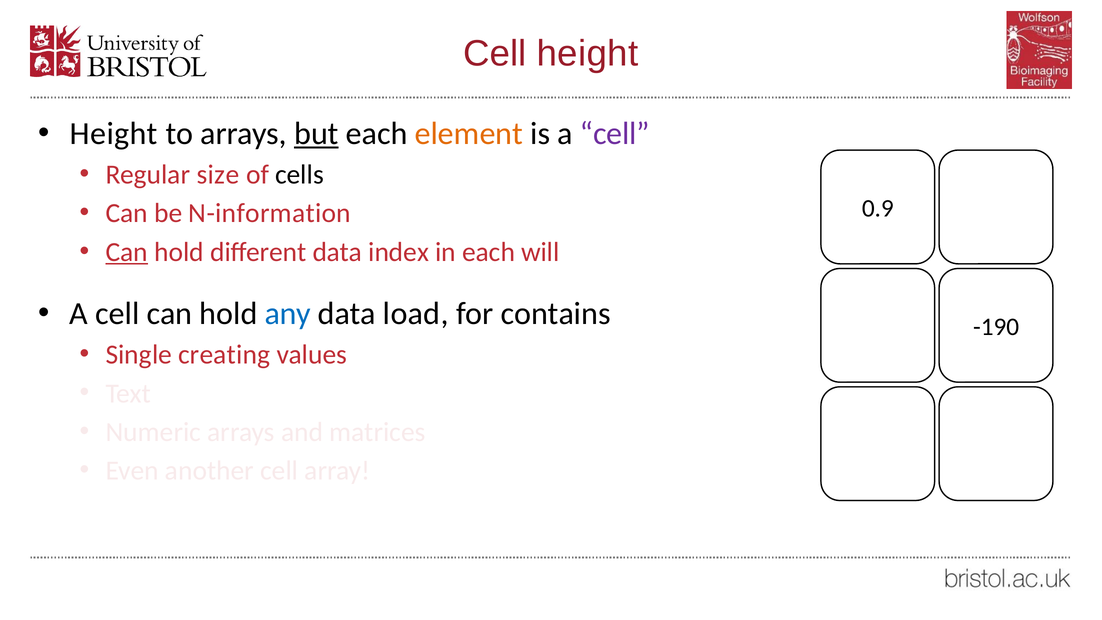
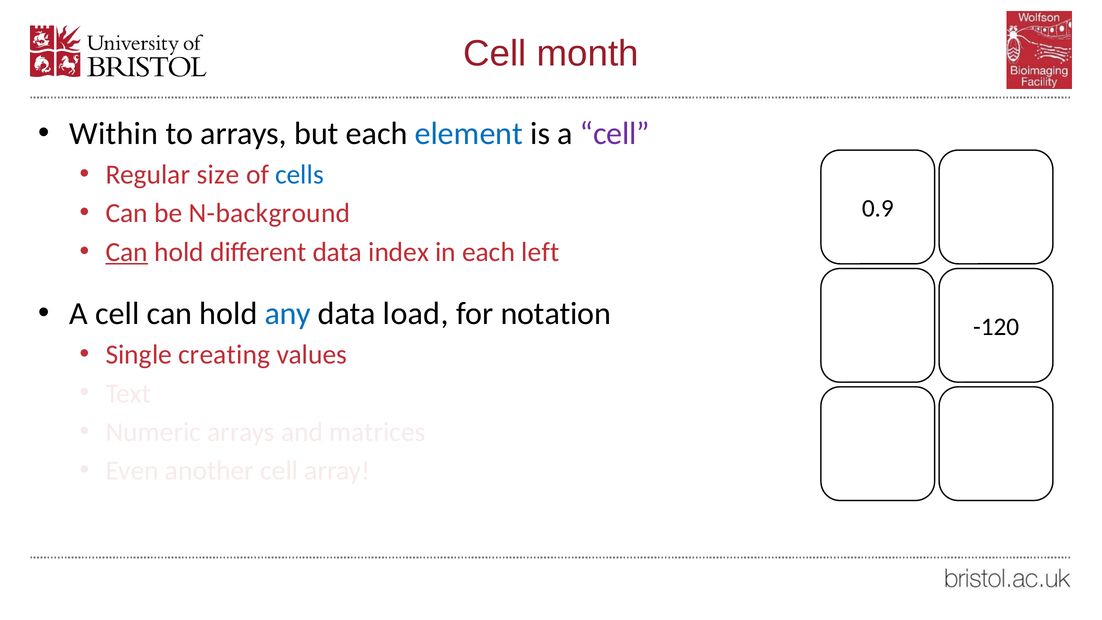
Cell height: height -> month (588, 54)
Height: Height -> Within (114, 134)
but underline: present -> none (316, 134)
element colour: orange -> blue (469, 134)
cells colour: black -> blue (300, 175)
N-information: N-information -> N-background (270, 213)
will: will -> left (540, 252)
contains: contains -> notation (556, 314)
-190: -190 -> -120 (996, 327)
